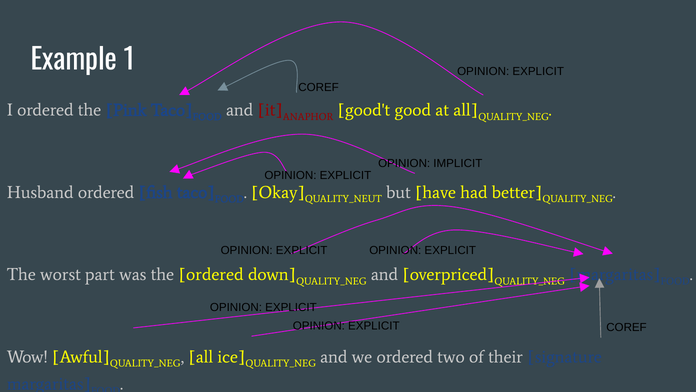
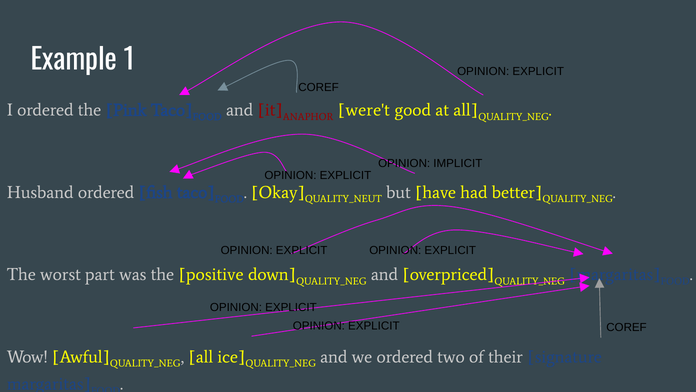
good't: good't -> were't (364, 110)
the ordered: ordered -> positive (211, 274)
